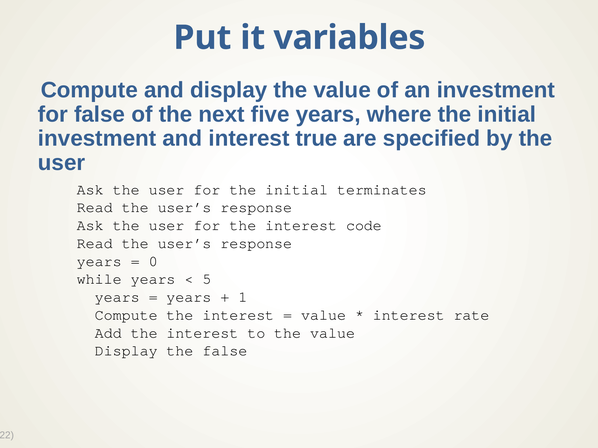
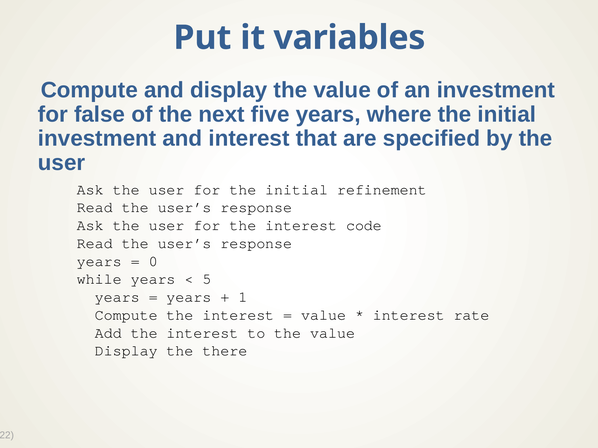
true: true -> that (316, 139)
terminates: terminates -> refinement (382, 190)
the false: false -> there (225, 351)
